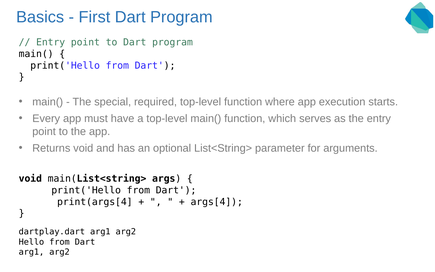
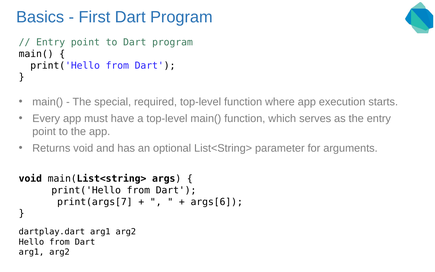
print(args[4: print(args[4 -> print(args[7 (95, 202)
args[4: args[4 -> args[6 (217, 202)
